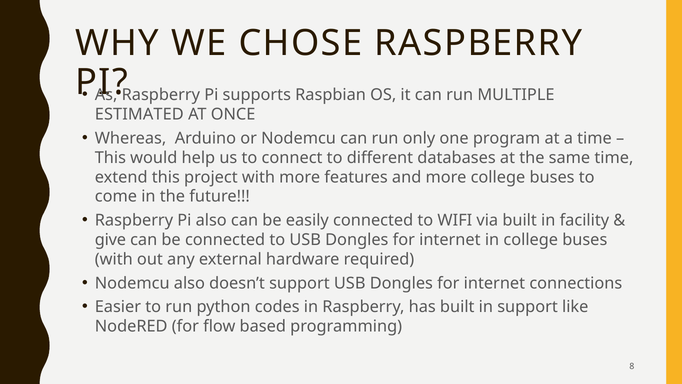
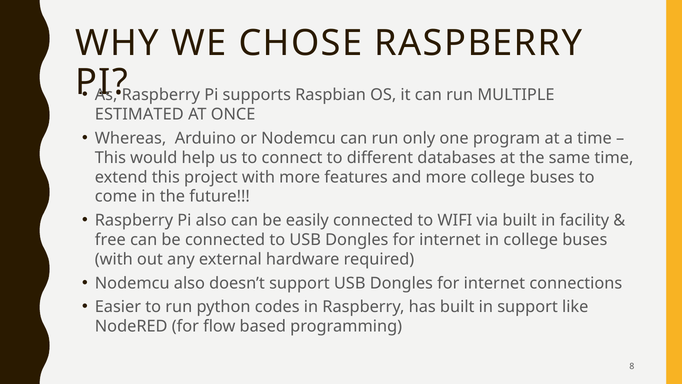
give: give -> free (110, 240)
